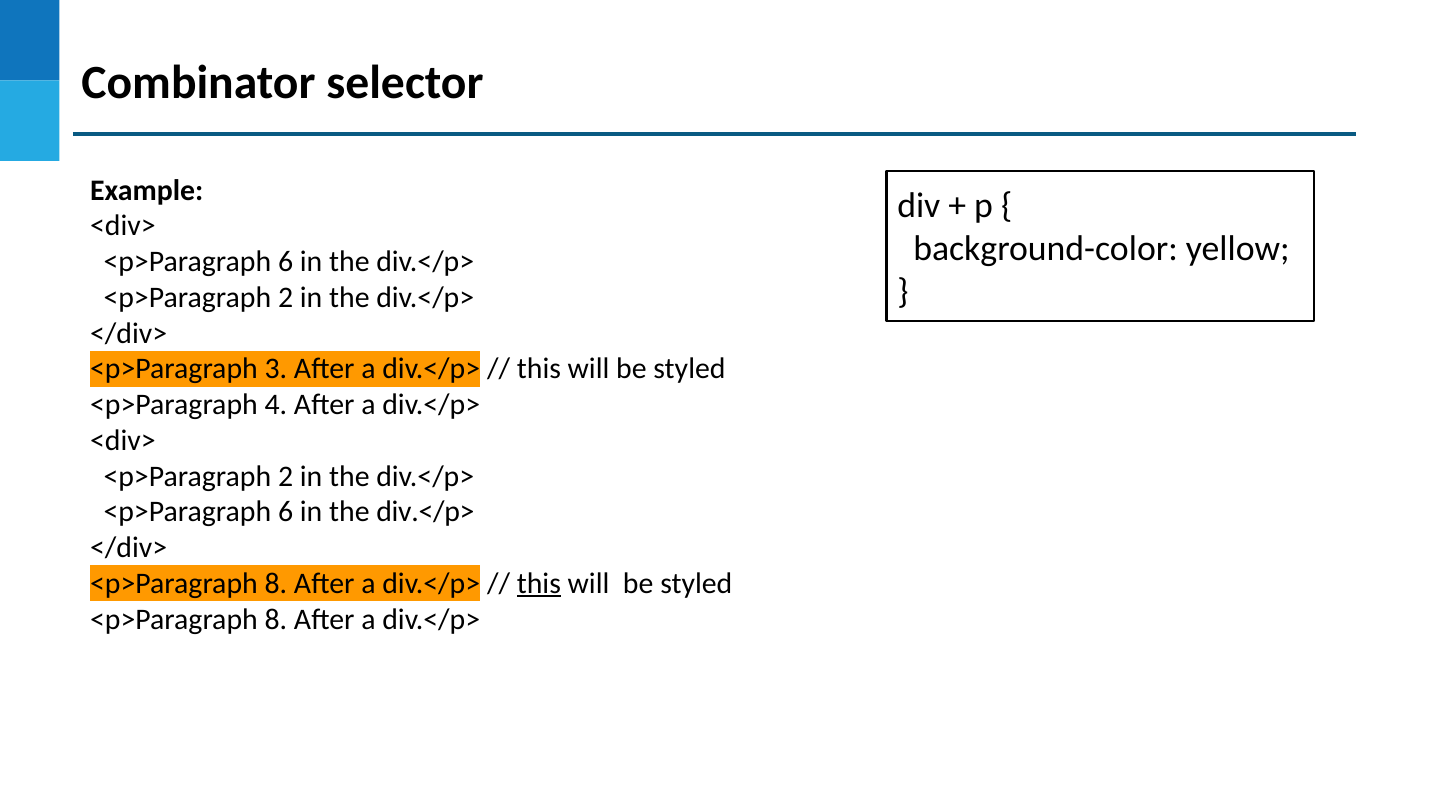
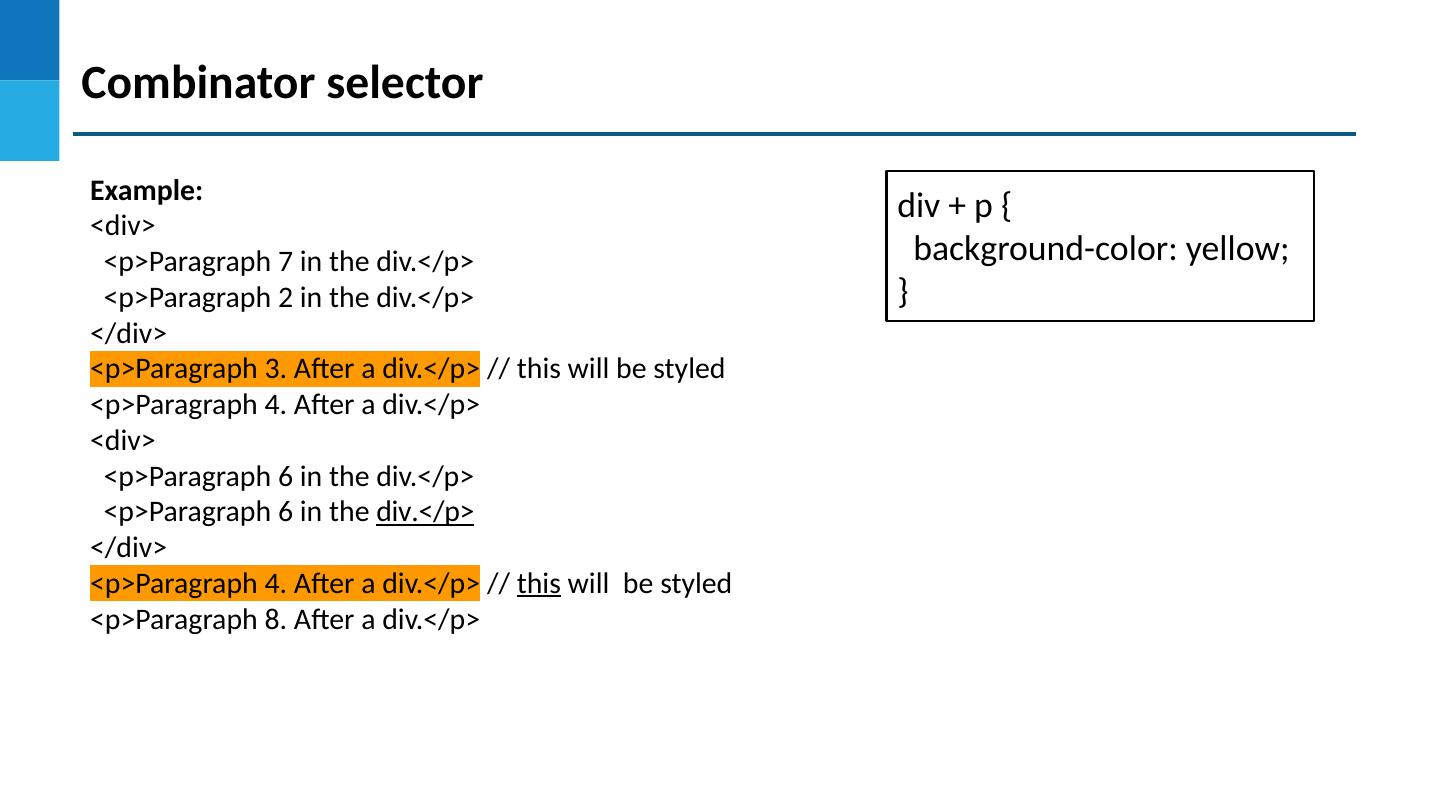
6: 6 -> 7 (286, 262)
2: 2 -> 6 (286, 476)
div.</p> underline: none -> present (425, 512)
8: 8 -> 4 (276, 583)
